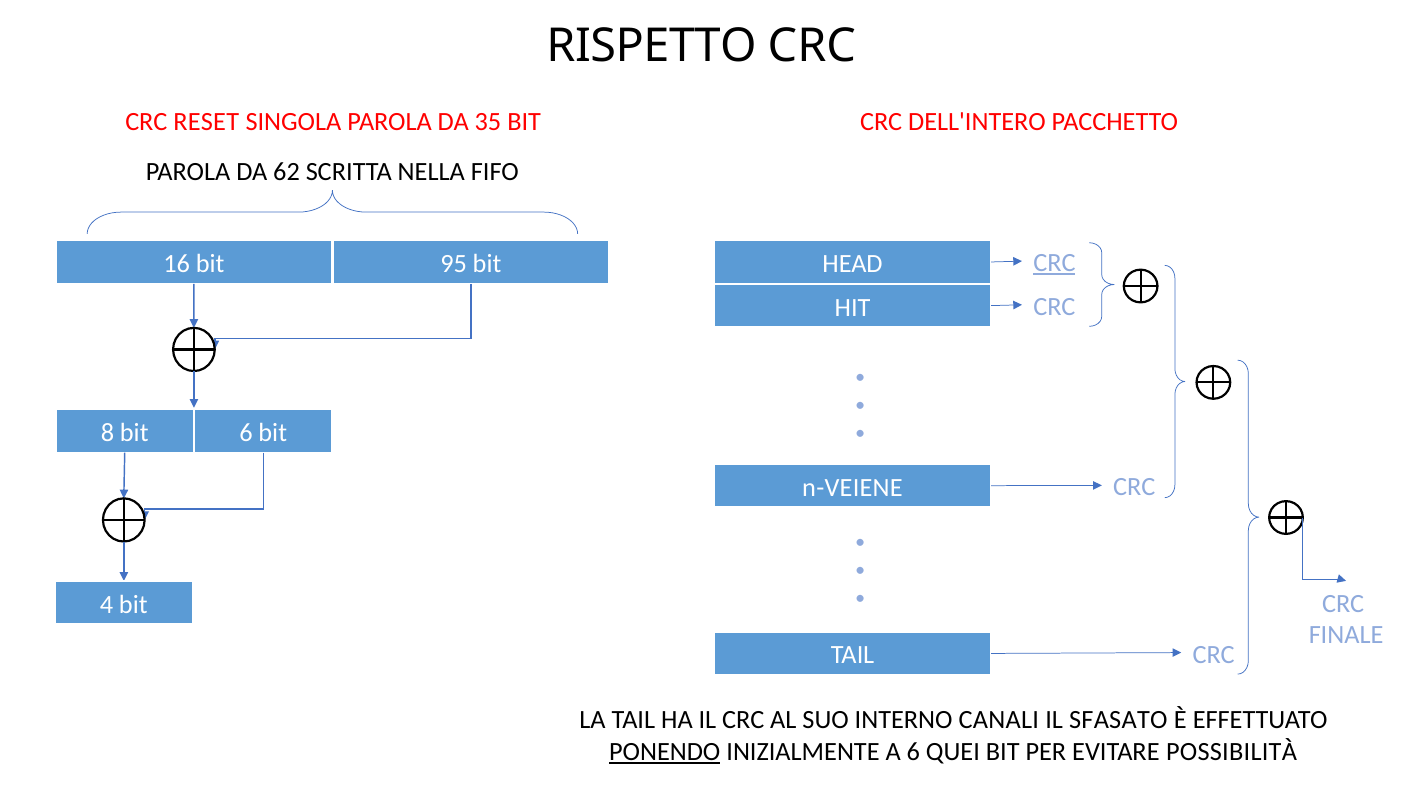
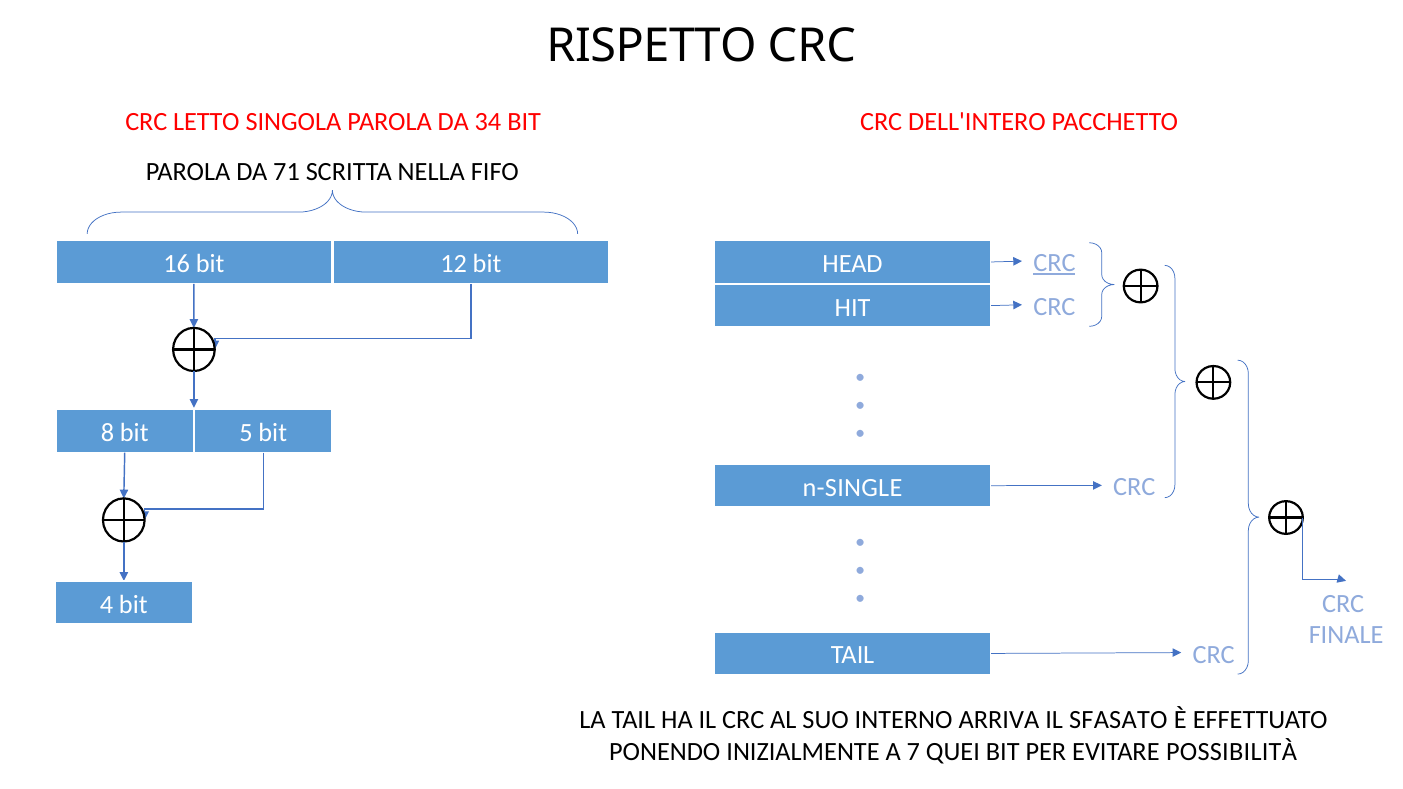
RESET: RESET -> LETTO (206, 122)
35: 35 -> 34 (488, 122)
62: 62 -> 71 (287, 172)
95: 95 -> 12 (454, 264)
bit 6: 6 -> 5 (246, 433)
n-VEIENE: n-VEIENE -> n-SINGLE (852, 488)
CANALI: CANALI -> ARRIVA (999, 720)
PONENDO underline: present -> none (665, 752)
A 6: 6 -> 7 (913, 752)
